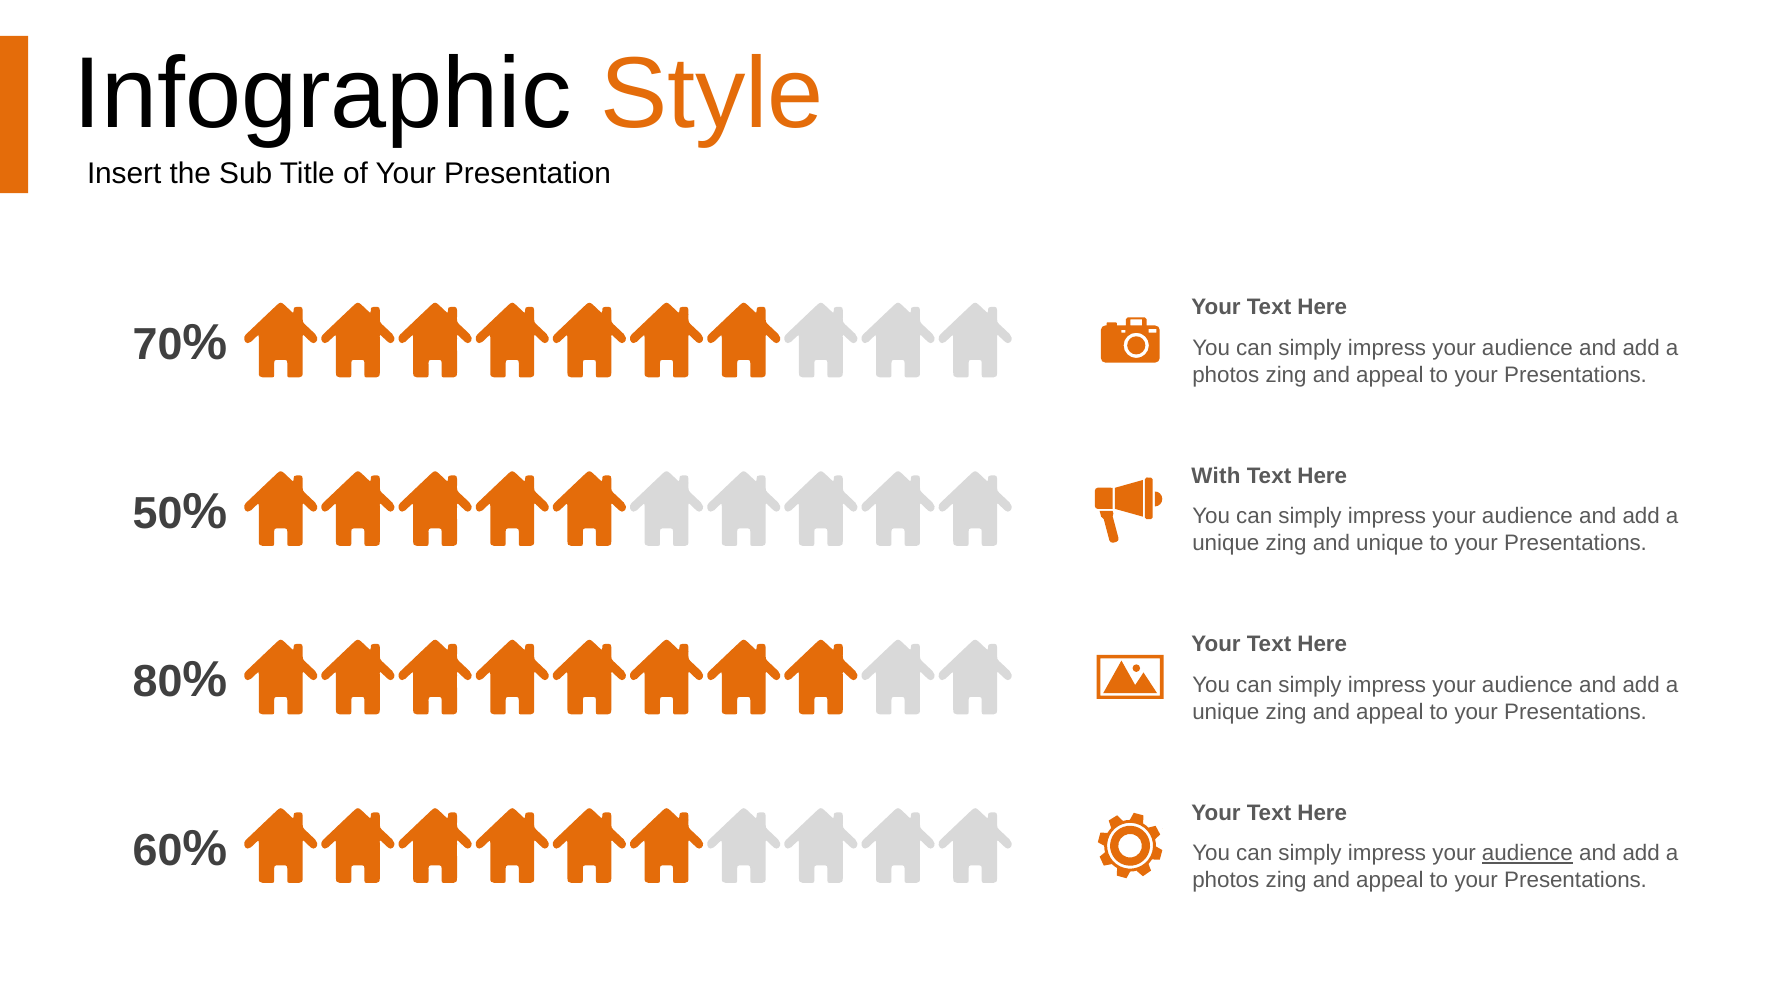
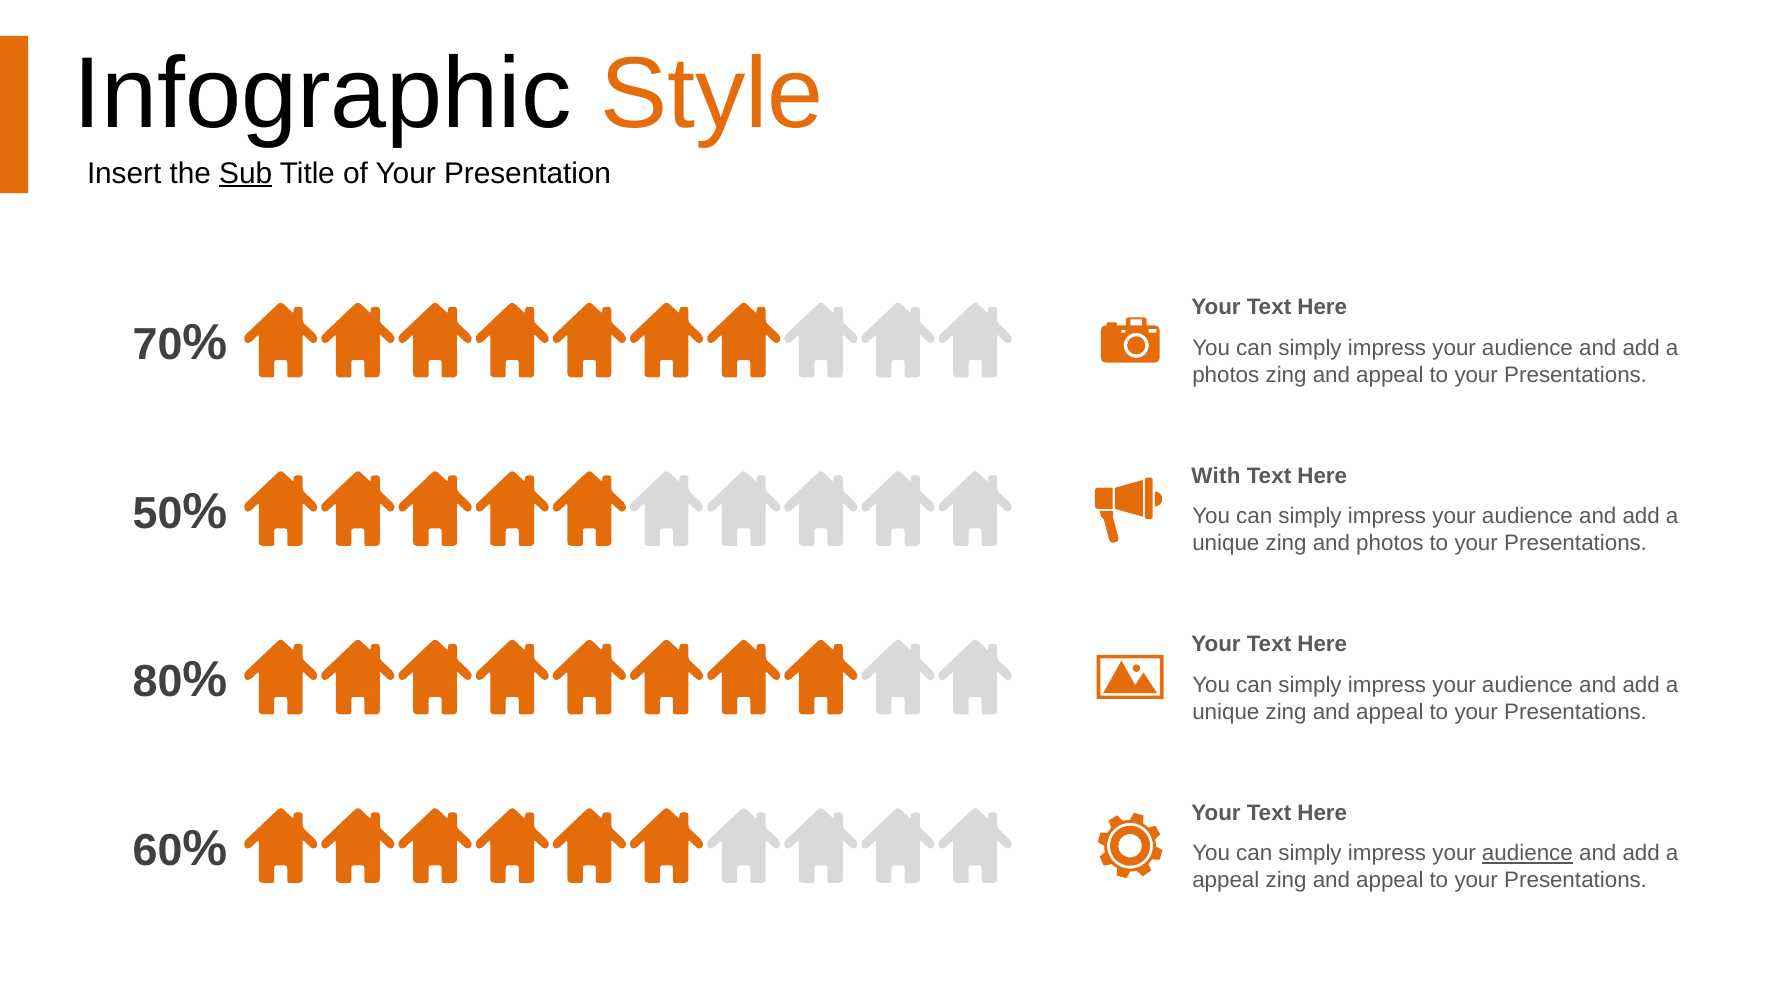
Sub underline: none -> present (246, 173)
and unique: unique -> photos (1390, 543)
photos: photos -> appeal (1226, 880)
